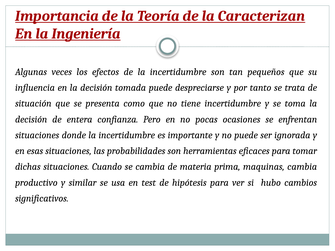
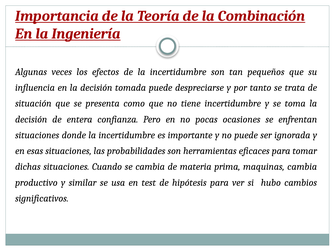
Caracterizan: Caracterizan -> Combinación (261, 16)
